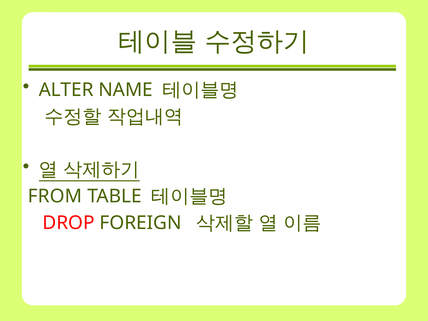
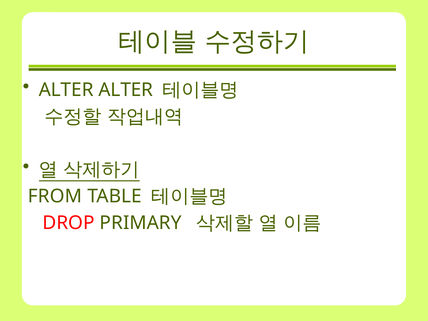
ALTER NAME: NAME -> ALTER (126, 90)
FOREIGN: FOREIGN -> PRIMARY (141, 223)
